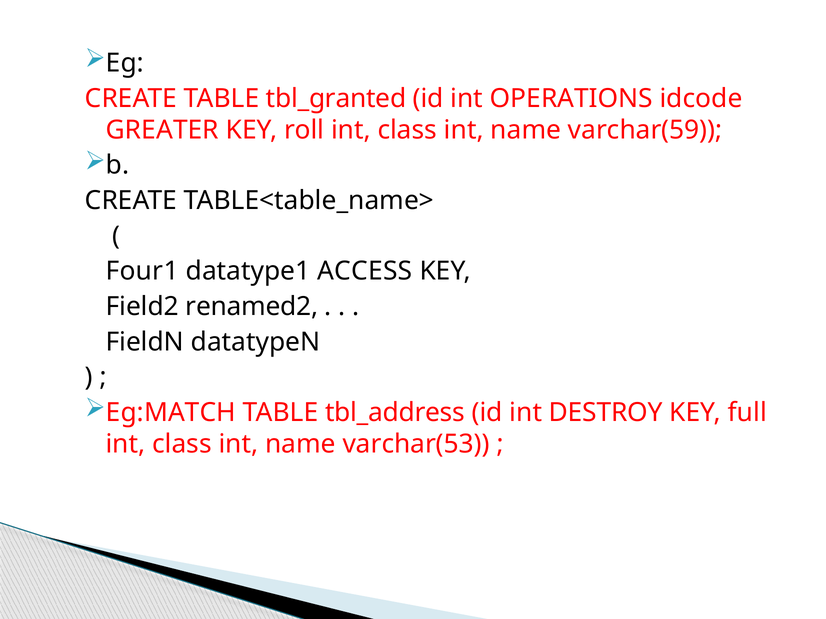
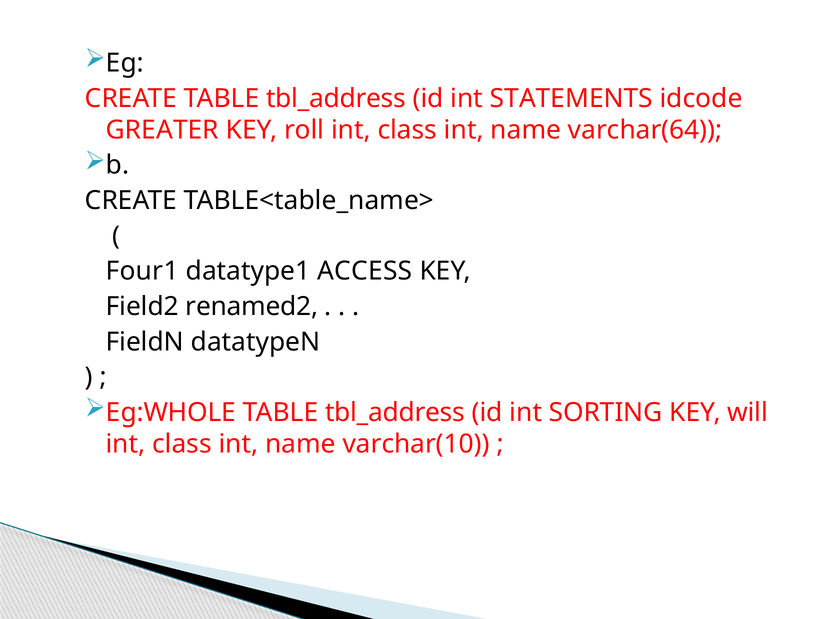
CREATE TABLE tbl_granted: tbl_granted -> tbl_address (336, 98)
OPERATIONS: OPERATIONS -> STATEMENTS (571, 98)
varchar(59: varchar(59 -> varchar(64 (645, 130)
Eg:MATCH: Eg:MATCH -> Eg:WHOLE (171, 413)
DESTROY: DESTROY -> SORTING (606, 413)
full: full -> will (748, 413)
varchar(53: varchar(53 -> varchar(10 (416, 444)
